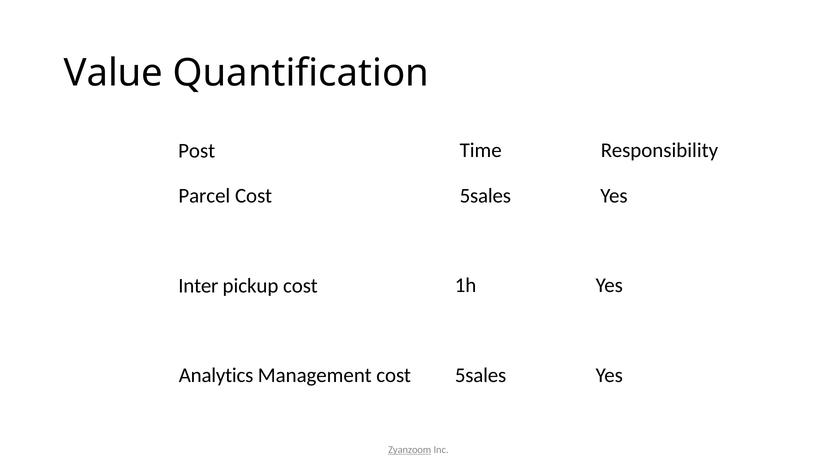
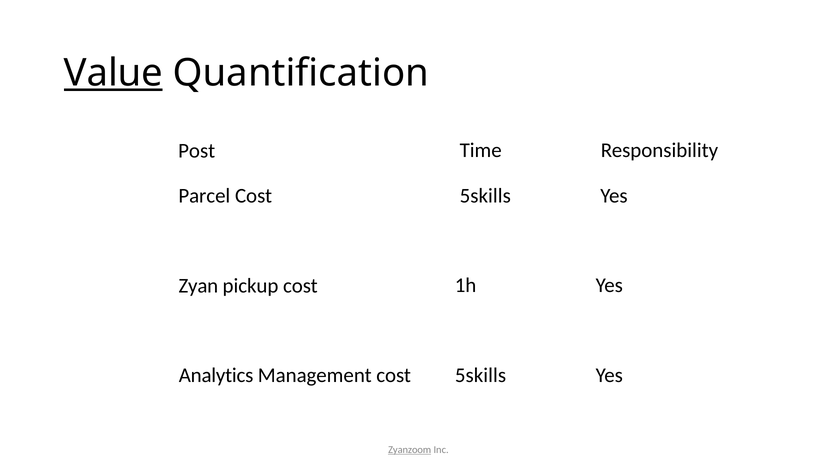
Value underline: none -> present (113, 73)
5sales: 5sales -> 5skills (485, 196)
Inter: Inter -> Zyan (198, 286)
5sales: 5sales -> 5skills (480, 375)
